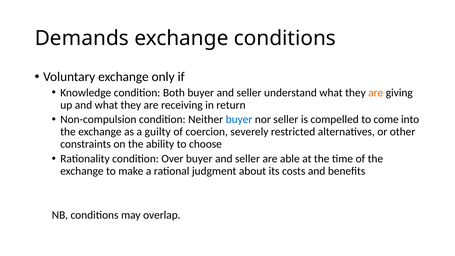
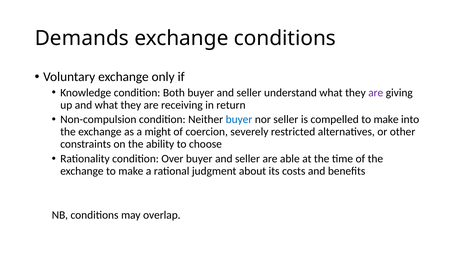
are colour: orange -> purple (376, 93)
compelled to come: come -> make (386, 120)
guilty: guilty -> might (158, 132)
